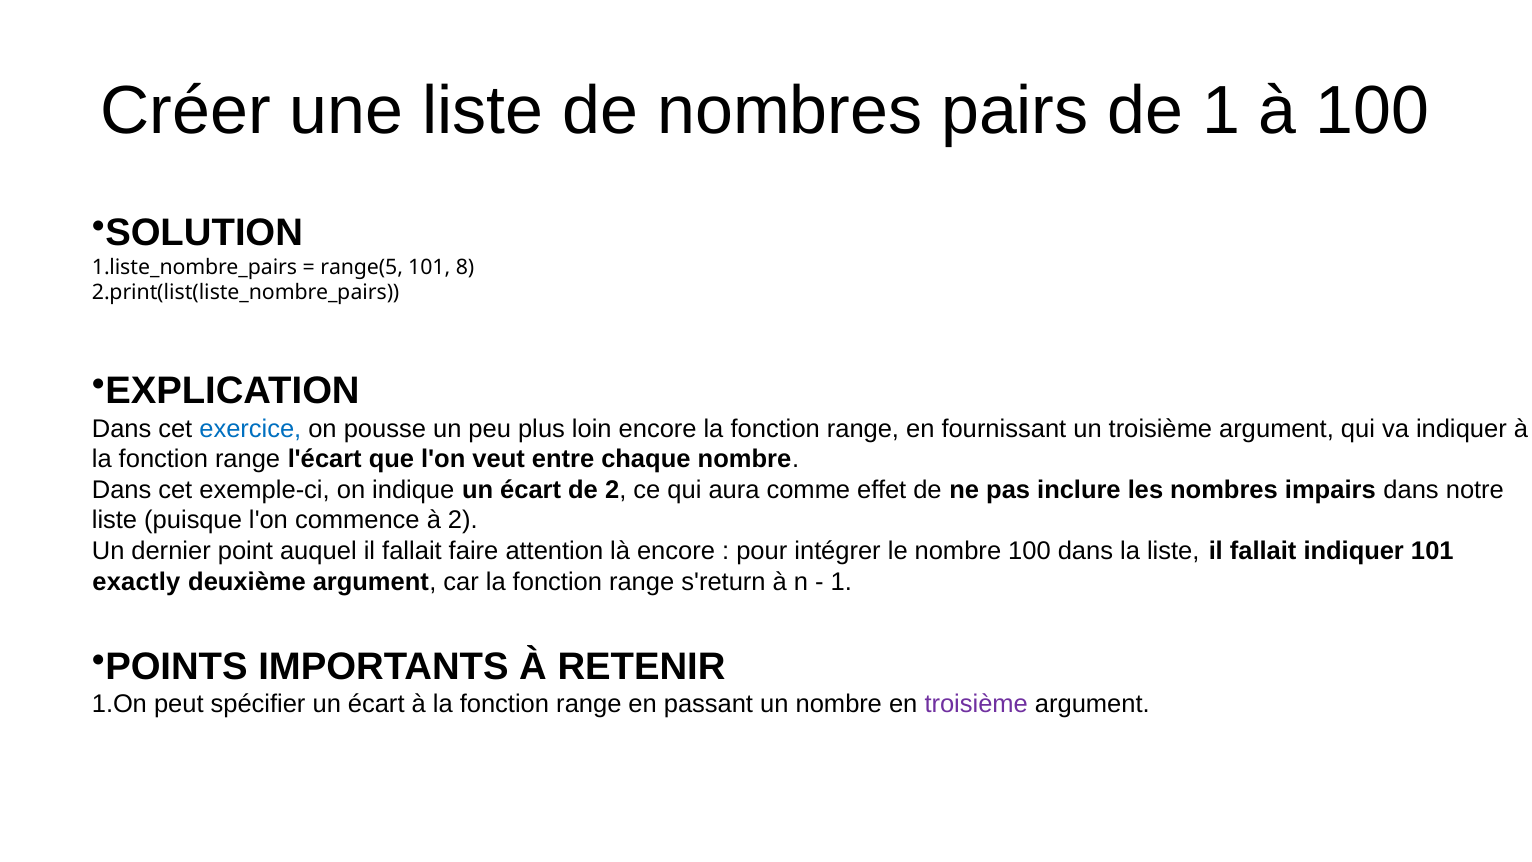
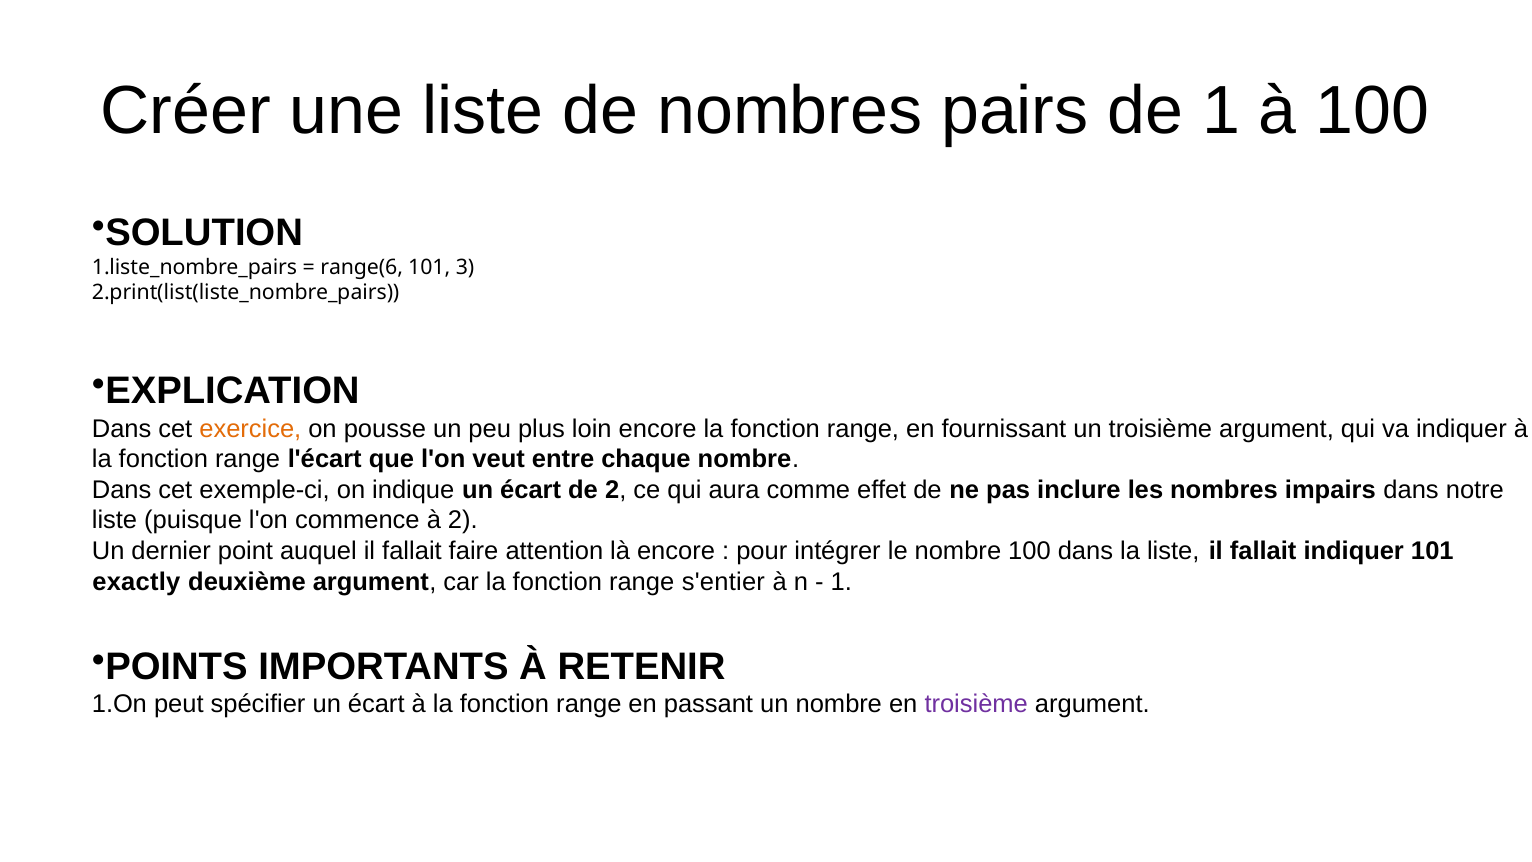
range(5: range(5 -> range(6 (362, 267)
8: 8 -> 3 (465, 267)
exercice colour: blue -> orange (250, 429)
s'return: s'return -> s'entier (723, 582)
